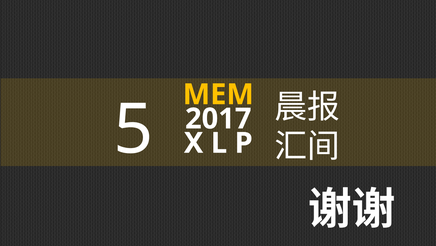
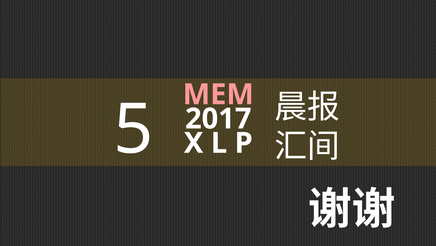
MEM colour: yellow -> pink (218, 94)
